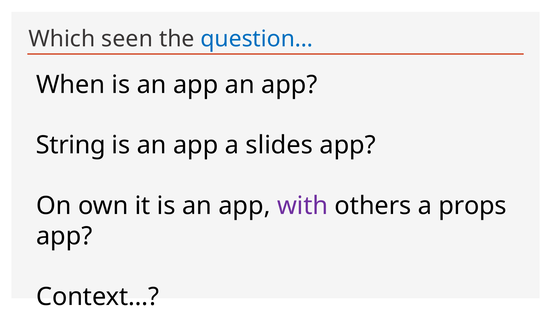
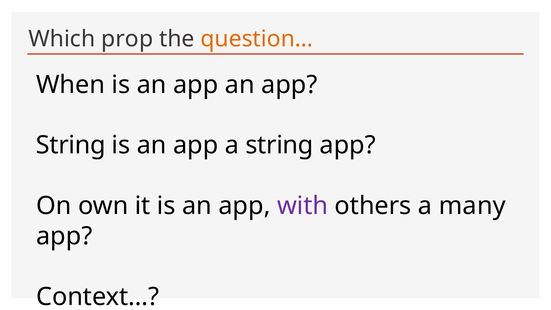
seen: seen -> prop (127, 39)
question… colour: blue -> orange (257, 39)
a slides: slides -> string (279, 145)
props: props -> many (472, 206)
